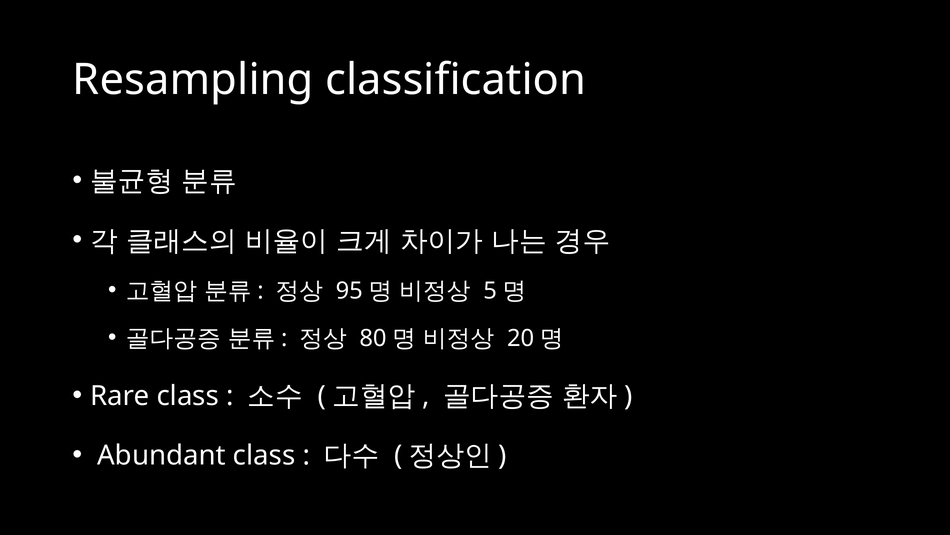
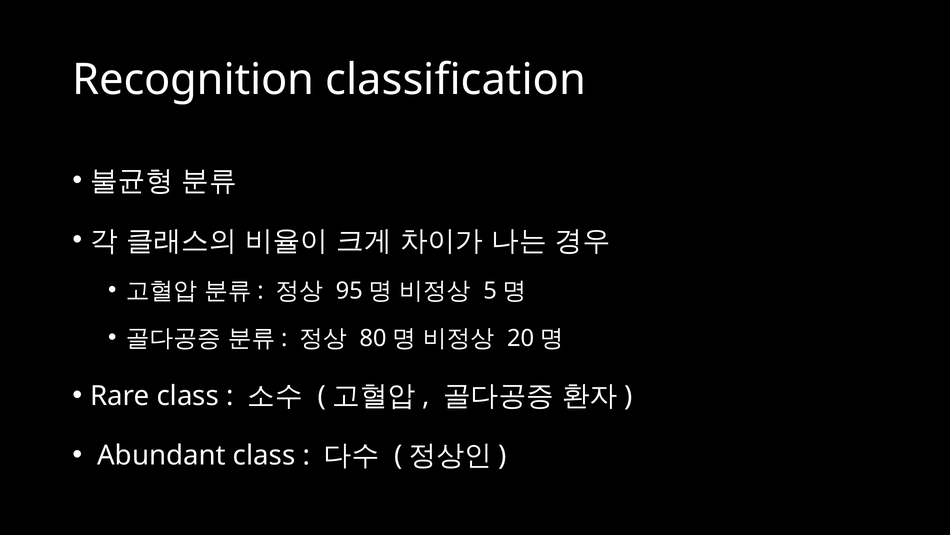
Resampling: Resampling -> Recognition (193, 80)
